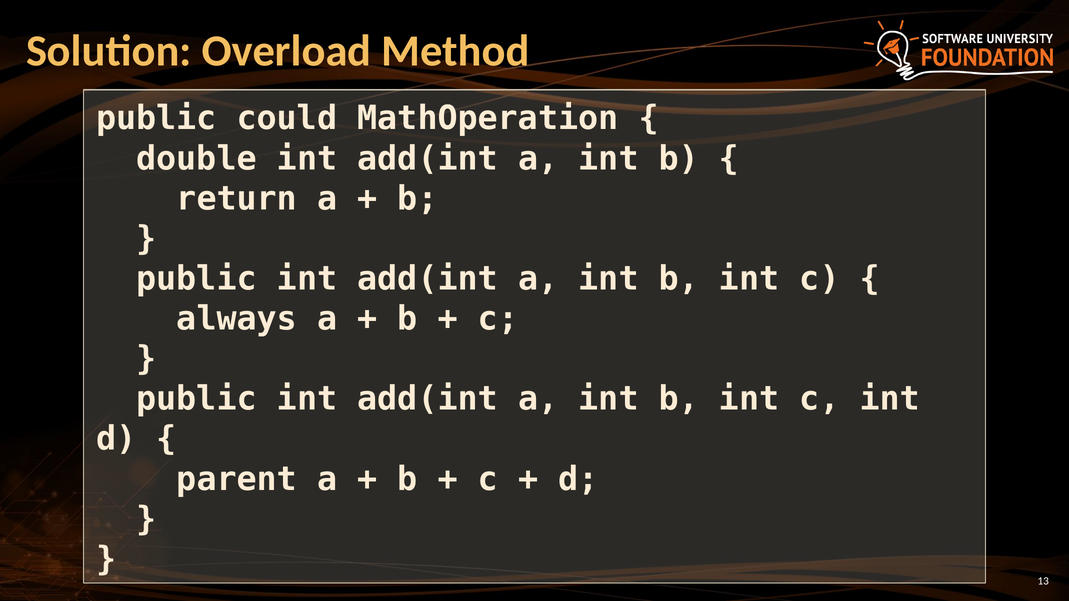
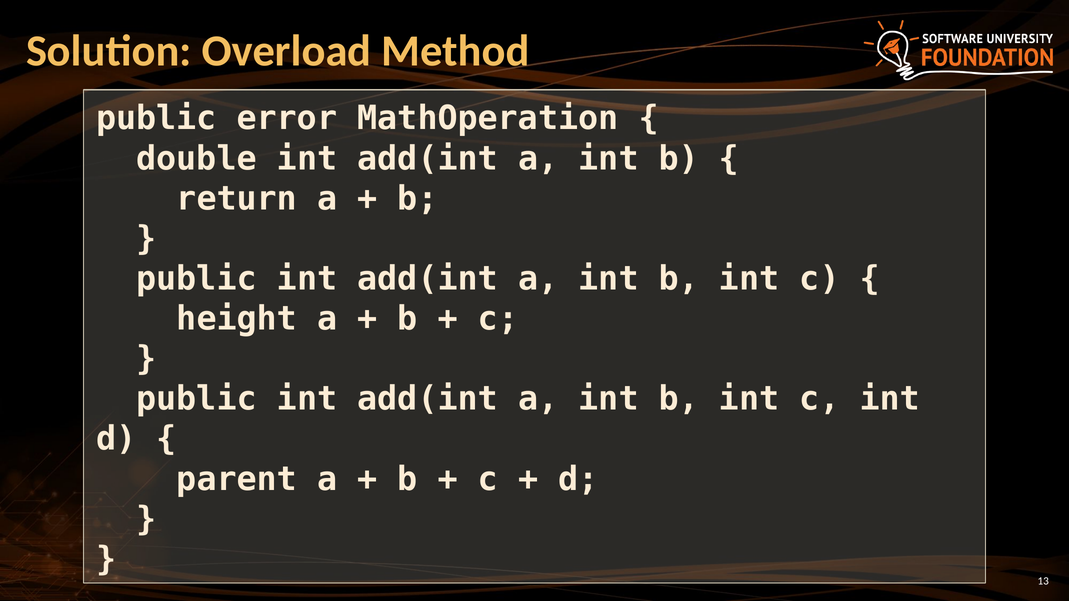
could: could -> error (287, 119)
always: always -> height (237, 319)
